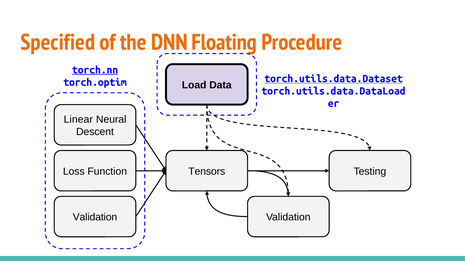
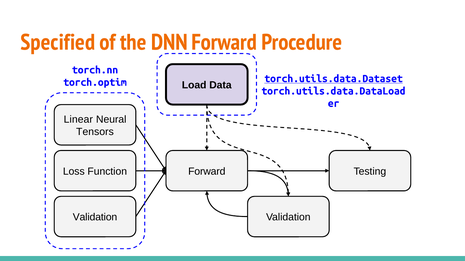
DNN Floating: Floating -> Forward (224, 42)
torch.nn underline: present -> none (95, 70)
Descent: Descent -> Tensors (95, 132)
Tensors: Tensors -> Forward (207, 172)
